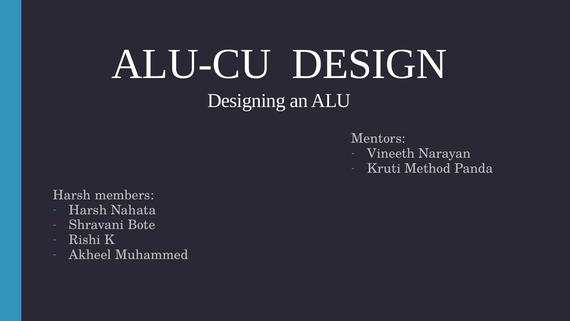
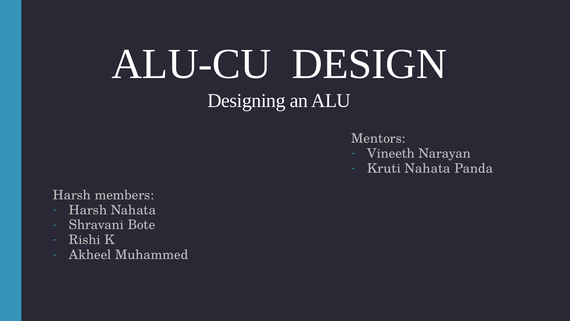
Kruti Method: Method -> Nahata (428, 168)
